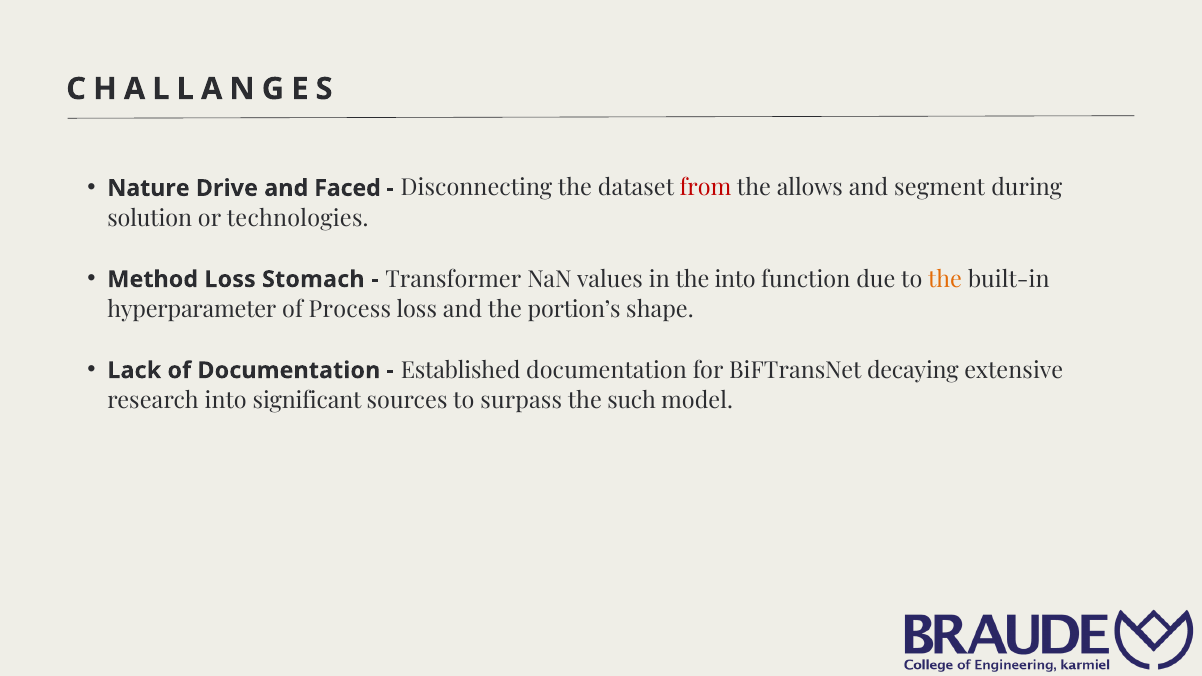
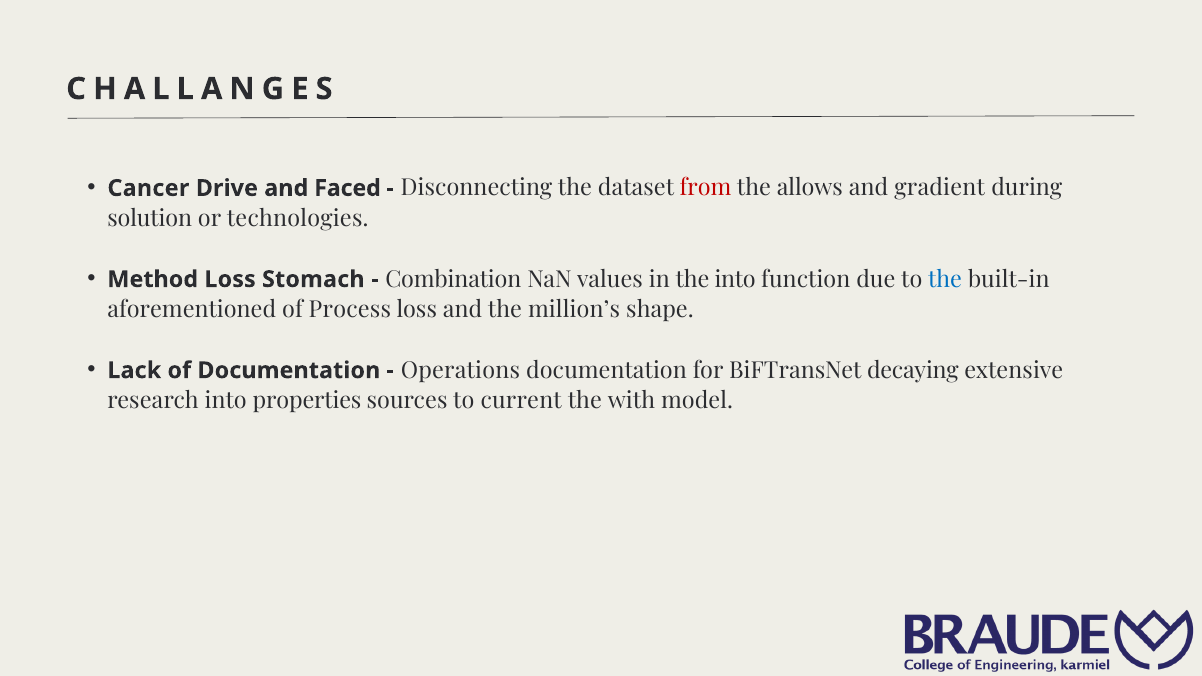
Nature: Nature -> Cancer (148, 188)
segment: segment -> gradient (940, 188)
Transformer: Transformer -> Combination (453, 279)
the colour: orange -> blue (945, 279)
hyperparameter: hyperparameter -> aforementioned (192, 310)
portion’s: portion’s -> million’s (574, 310)
Established: Established -> Operations (460, 371)
significant: significant -> properties (307, 401)
surpass: surpass -> current (521, 401)
such: such -> with (631, 401)
